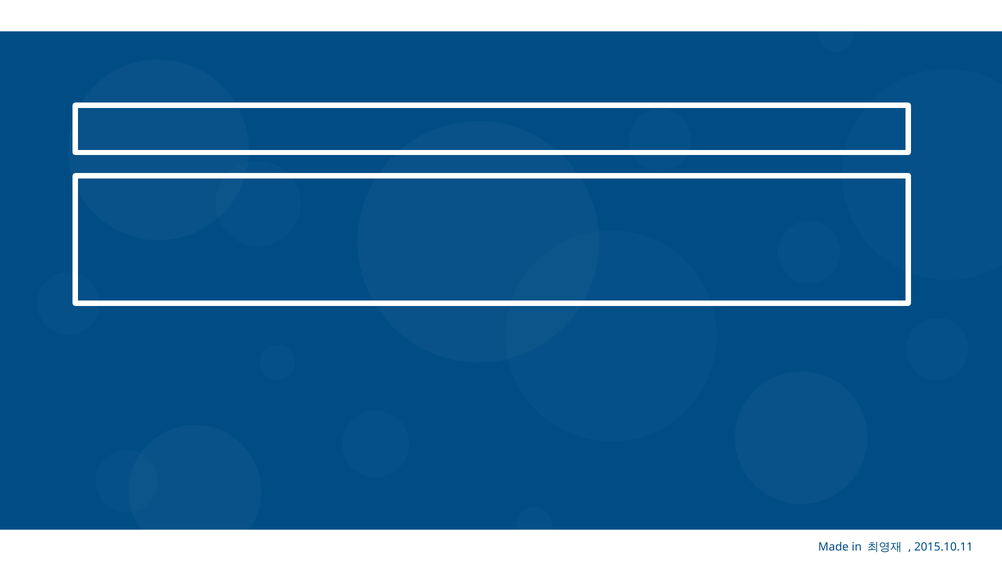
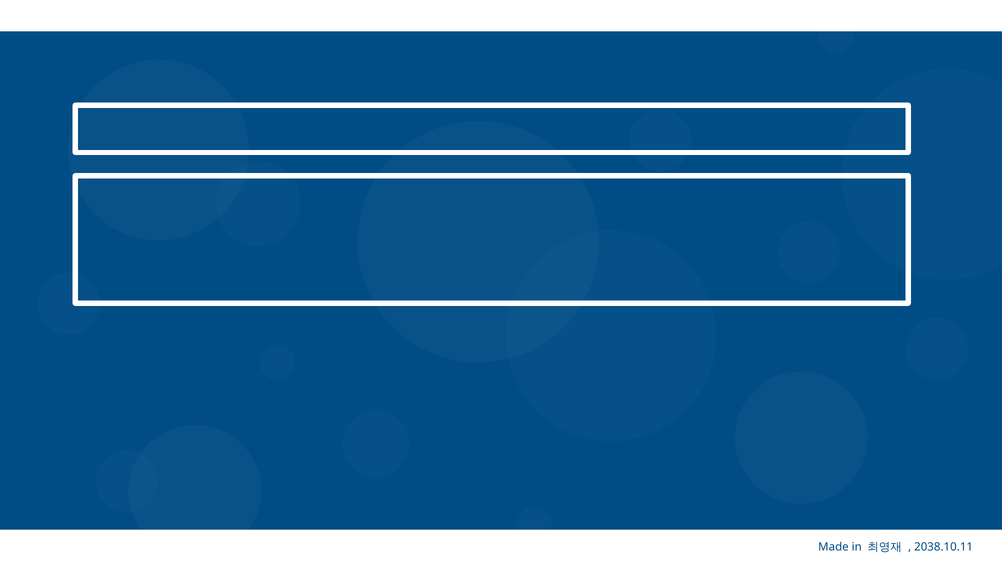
2015.10.11: 2015.10.11 -> 2038.10.11 (944, 548)
